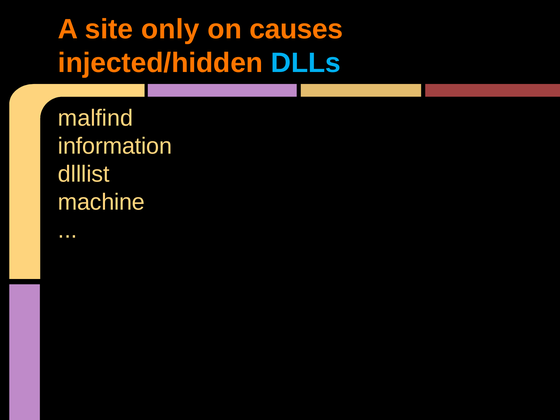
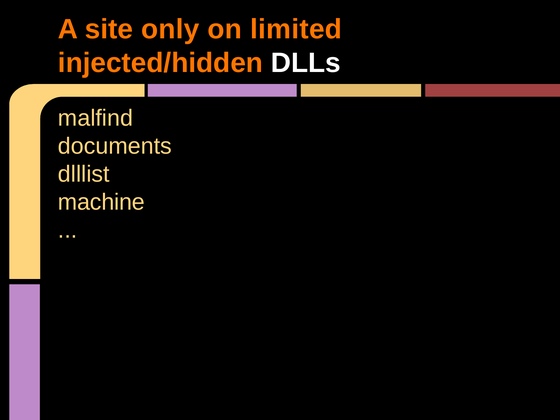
causes: causes -> limited (296, 29)
DLLs colour: light blue -> white (306, 63)
information: information -> documents (115, 146)
